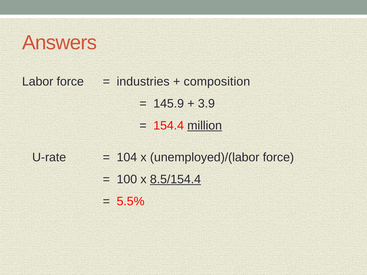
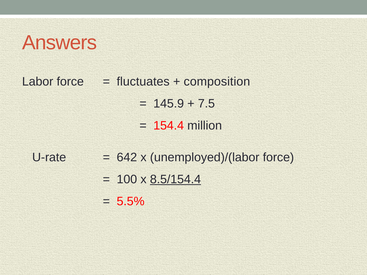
industries: industries -> fluctuates (143, 82)
3.9: 3.9 -> 7.5 (206, 104)
million underline: present -> none (205, 126)
104: 104 -> 642 (127, 157)
